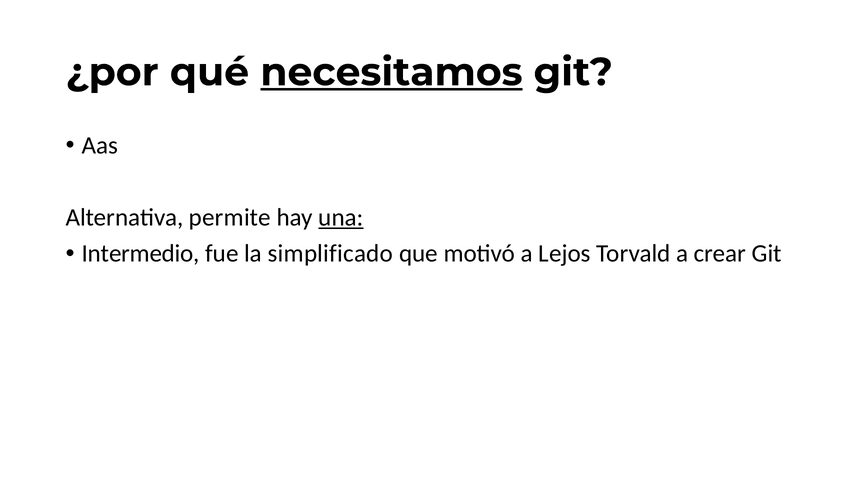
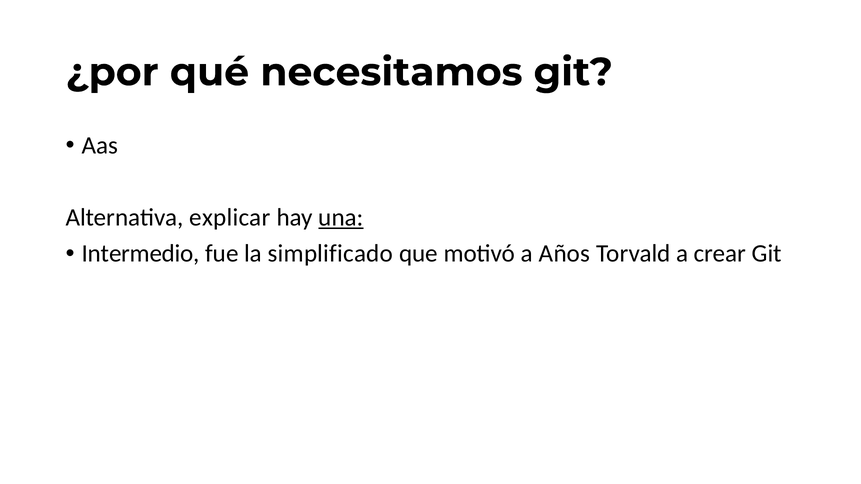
necesitamos underline: present -> none (391, 72)
permite: permite -> explicar (230, 218)
Lejos: Lejos -> Años (564, 254)
